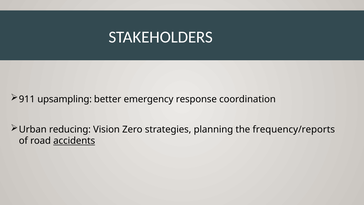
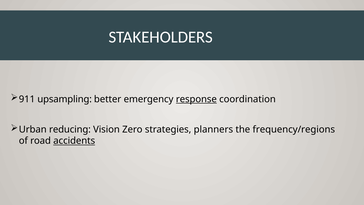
response underline: none -> present (196, 99)
planning: planning -> planners (213, 129)
frequency/reports: frequency/reports -> frequency/regions (294, 129)
